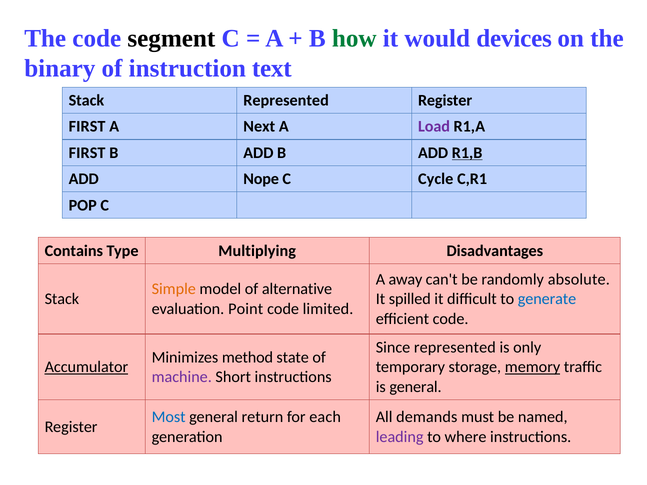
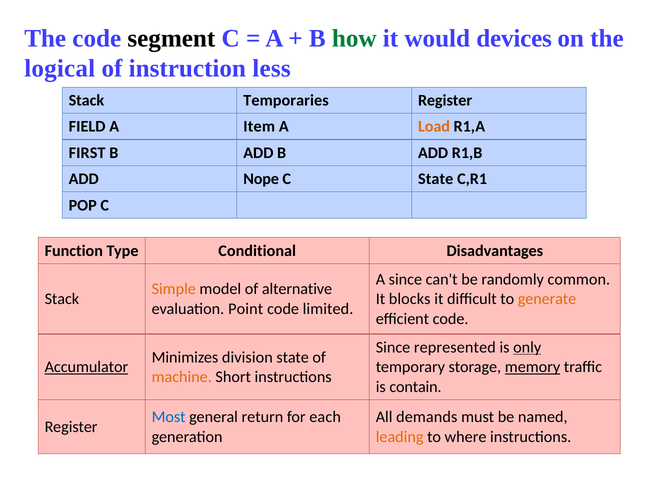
binary: binary -> logical (60, 69)
text: text -> less (272, 69)
Stack Represented: Represented -> Temporaries (286, 100)
FIRST: FIRST -> FIELD (87, 127)
Next: Next -> Item (259, 127)
Load colour: purple -> orange (434, 127)
R1,B underline: present -> none (467, 153)
C Cycle: Cycle -> State (436, 179)
Contains: Contains -> Function (74, 251)
Multiplying: Multiplying -> Conditional (257, 251)
A away: away -> since (405, 279)
absolute: absolute -> common (579, 279)
spilled: spilled -> blocks (410, 299)
generate colour: blue -> orange (547, 299)
only underline: none -> present (527, 347)
method: method -> division (247, 357)
machine colour: purple -> orange (182, 377)
is general: general -> contain (416, 387)
leading colour: purple -> orange (400, 437)
